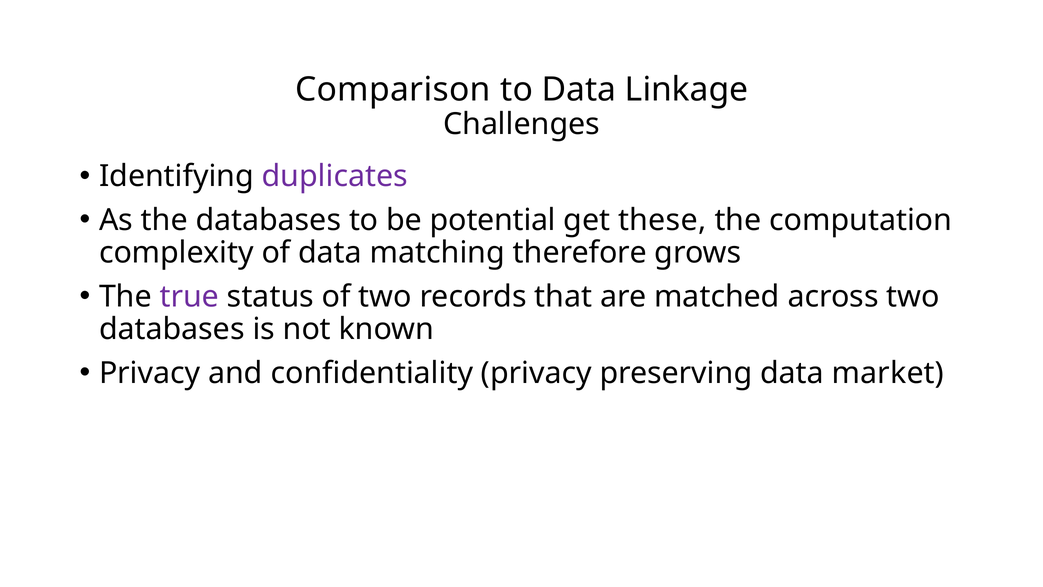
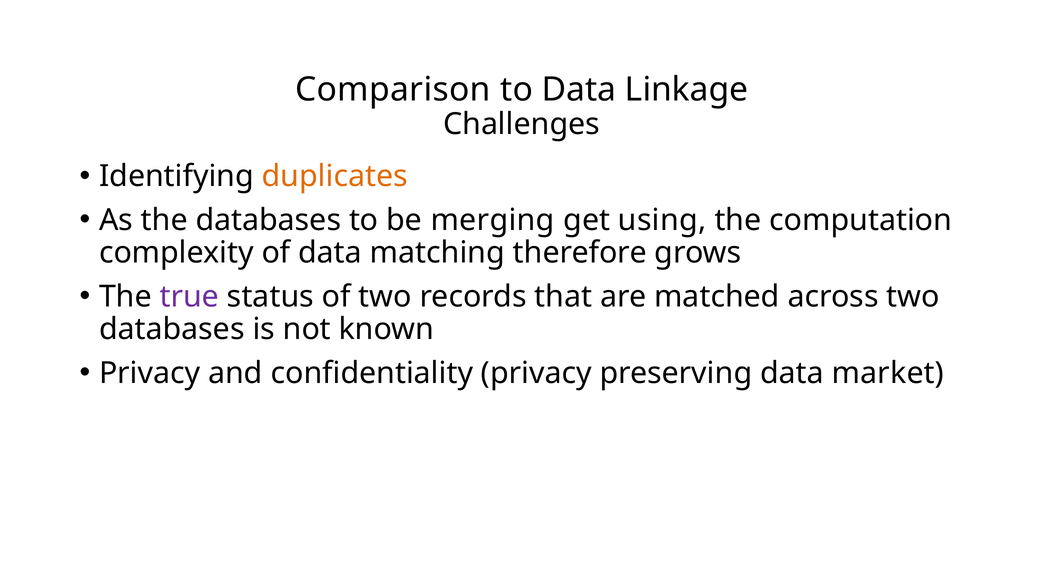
duplicates colour: purple -> orange (335, 176)
potential: potential -> merging (493, 220)
these: these -> using (662, 220)
